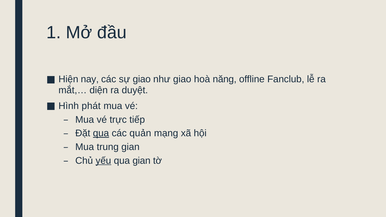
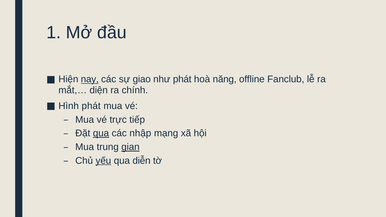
nay underline: none -> present (90, 79)
như giao: giao -> phát (182, 79)
duyệt: duyệt -> chính (135, 90)
quản: quản -> nhập (140, 133)
gian underline: none -> present (130, 147)
qua gian: gian -> diễn (142, 161)
